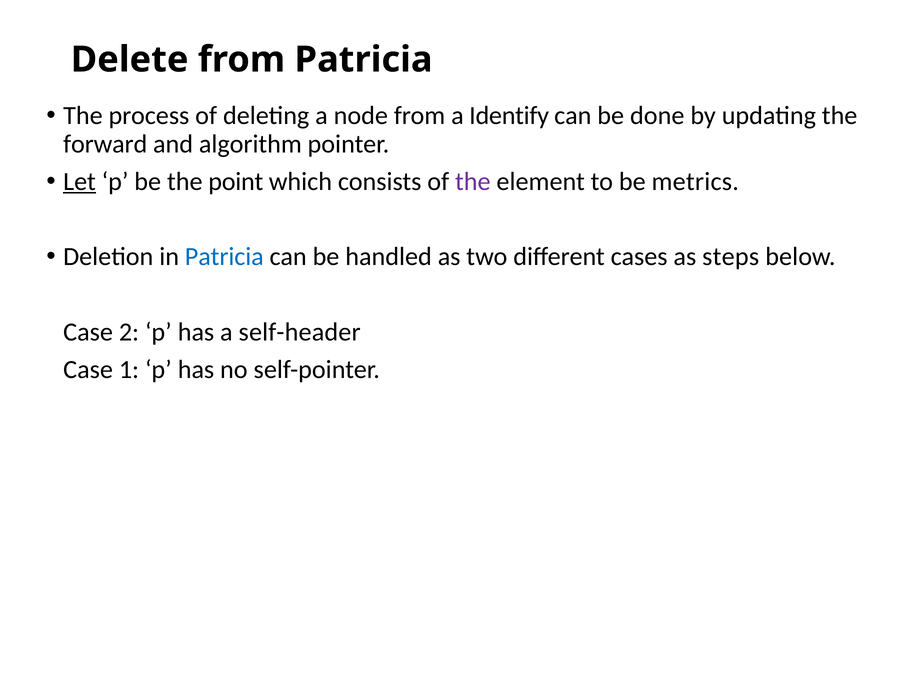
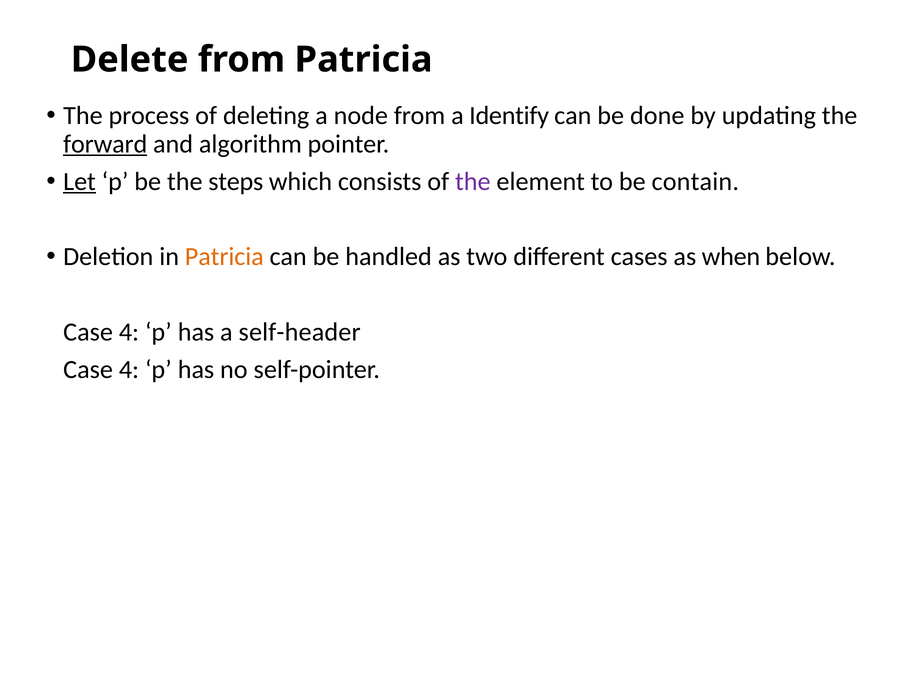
forward underline: none -> present (105, 144)
point: point -> steps (236, 182)
metrics: metrics -> contain (695, 182)
Patricia colour: blue -> orange (224, 257)
steps: steps -> when (731, 257)
2: 2 -> 4 (129, 332)
1: 1 -> 4 (129, 370)
